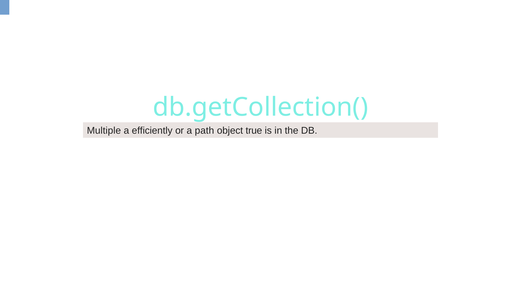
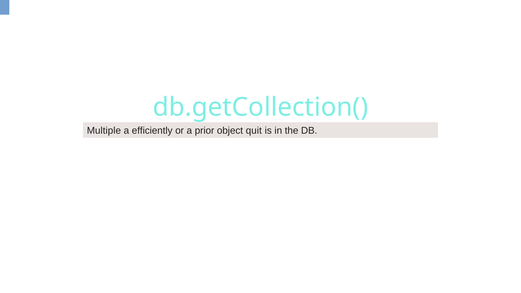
path: path -> prior (205, 131)
true: true -> quit (254, 131)
